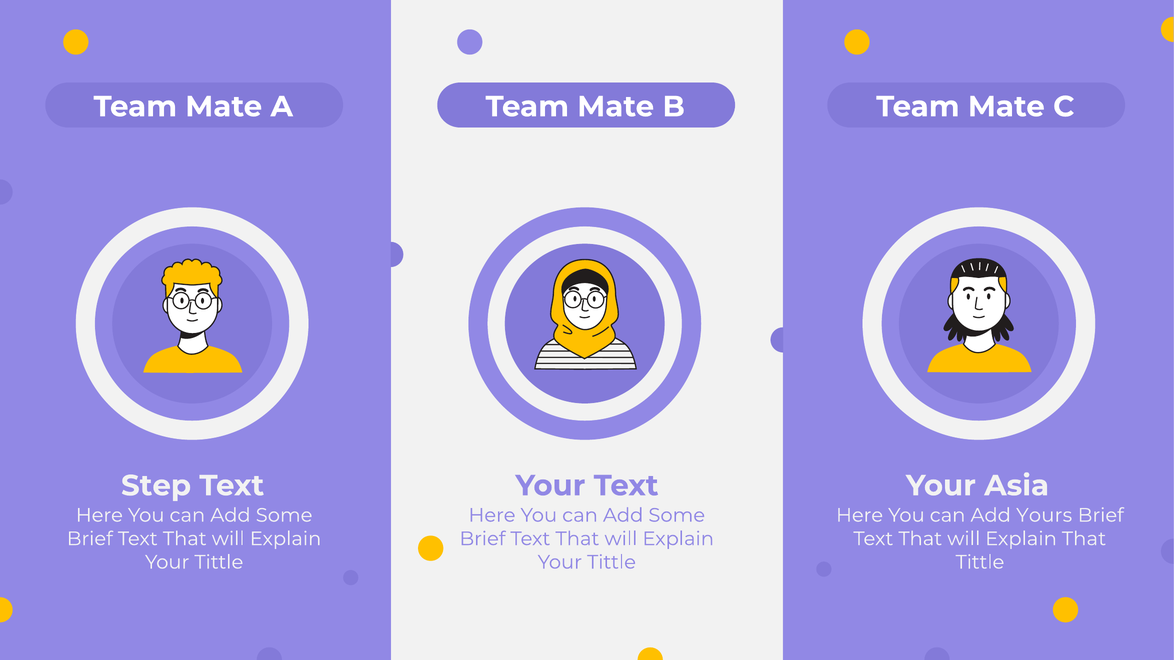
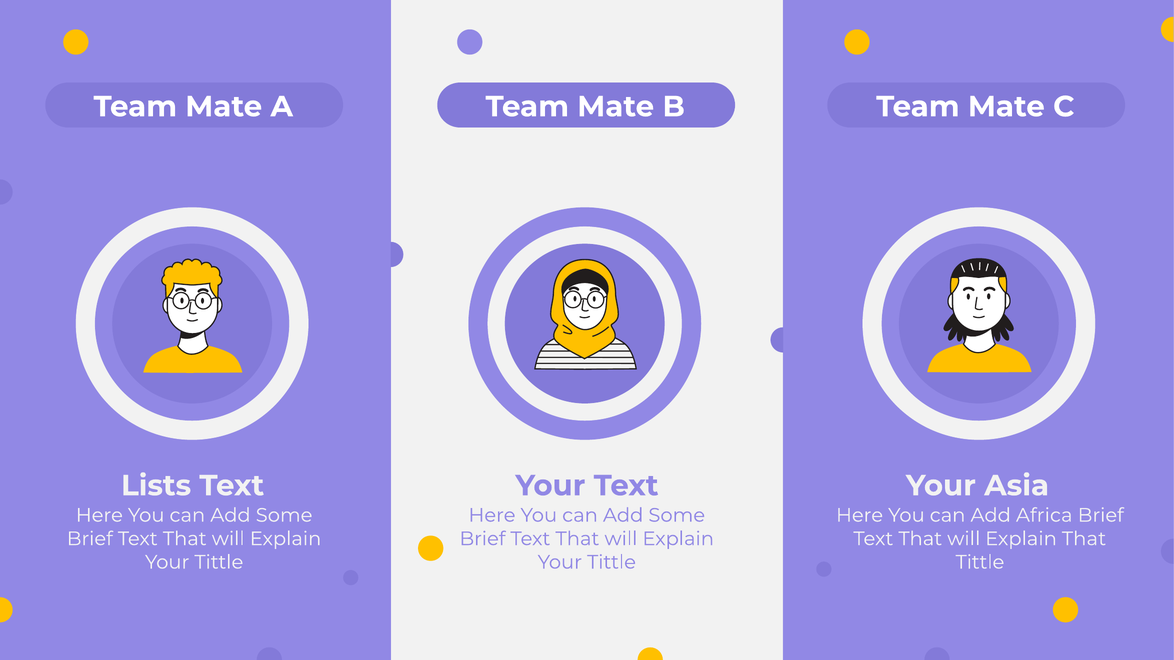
Step: Step -> Lists (156, 486)
Yours: Yours -> Africa (1044, 516)
